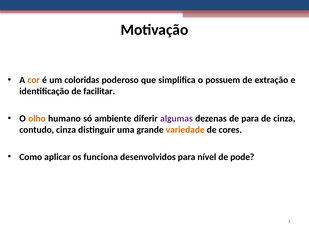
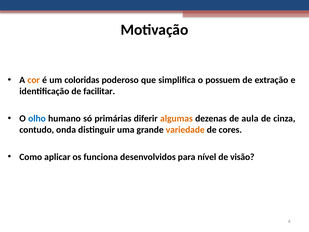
olho colour: orange -> blue (37, 118)
ambiente: ambiente -> primárias (113, 118)
algumas colour: purple -> orange (176, 118)
de para: para -> aula (250, 118)
contudo cinza: cinza -> onda (66, 130)
pode: pode -> visão (242, 157)
